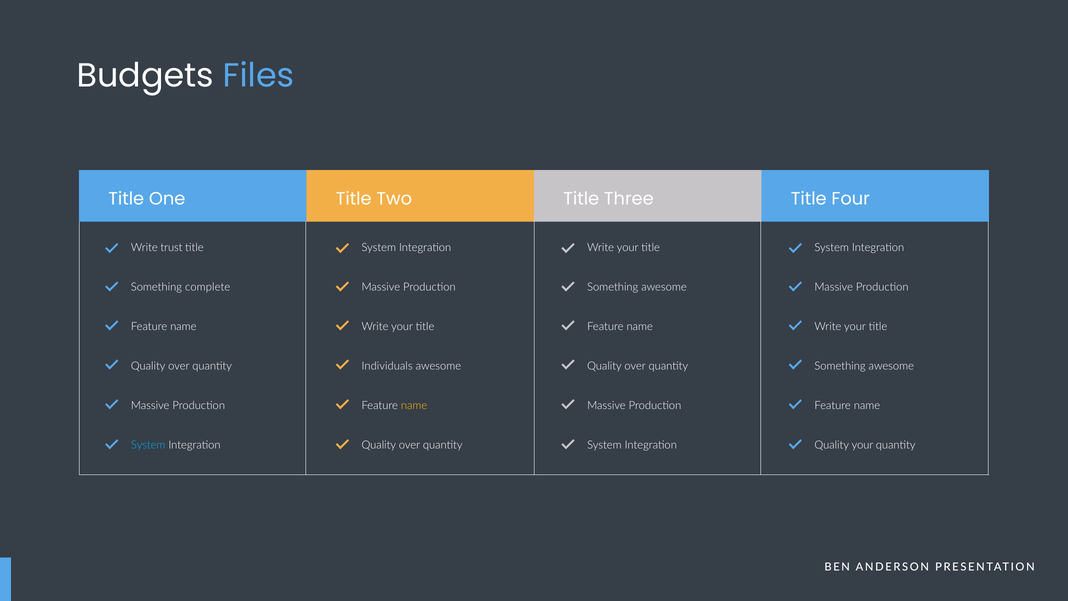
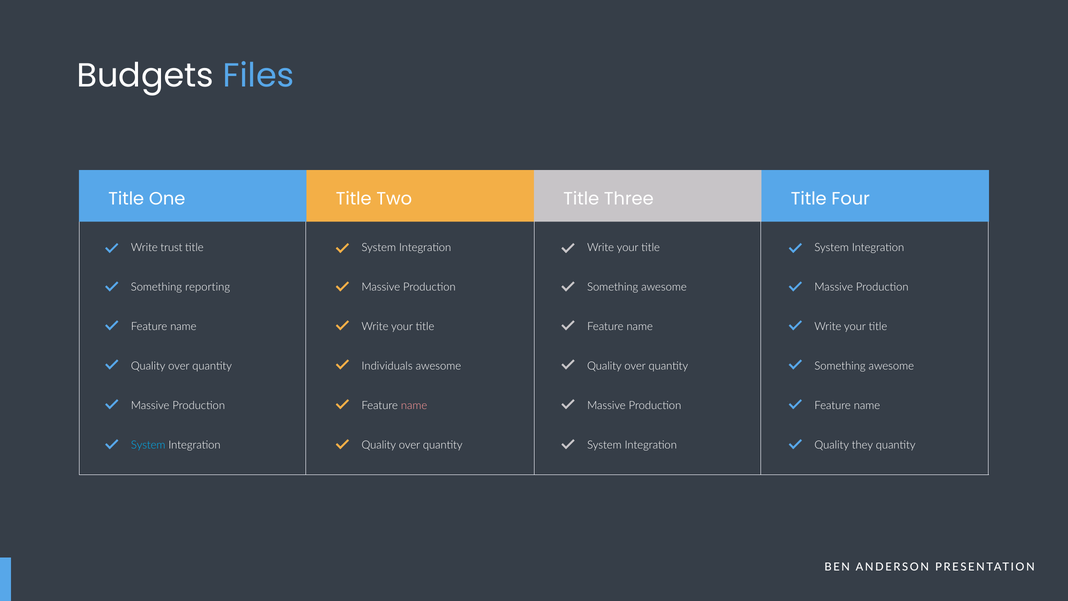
complete: complete -> reporting (208, 287)
name colour: yellow -> pink (414, 405)
Quality your: your -> they (862, 445)
